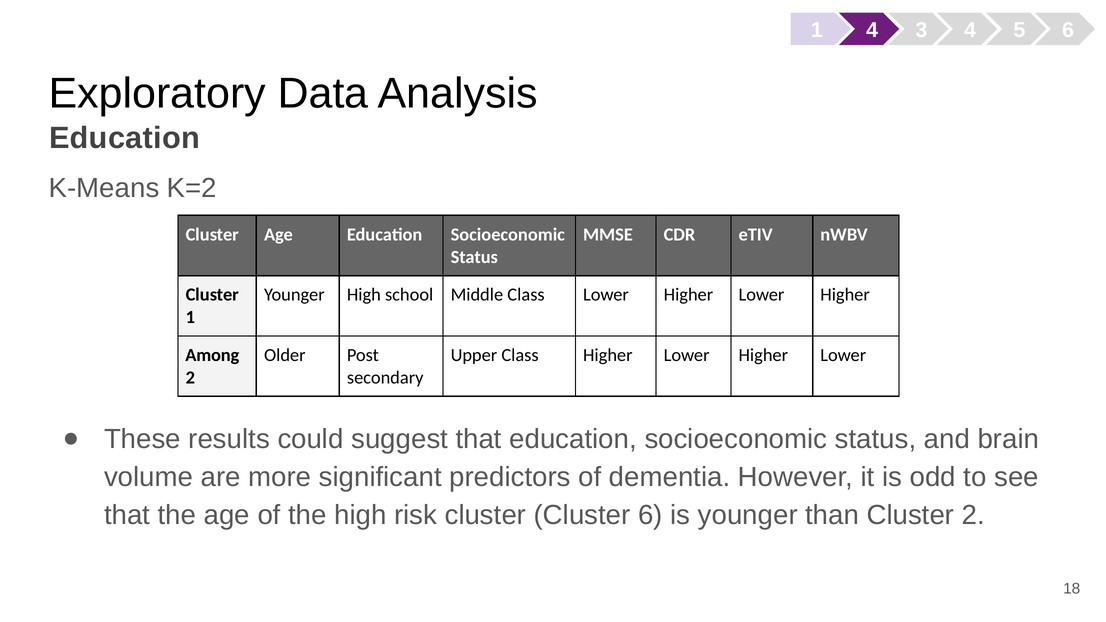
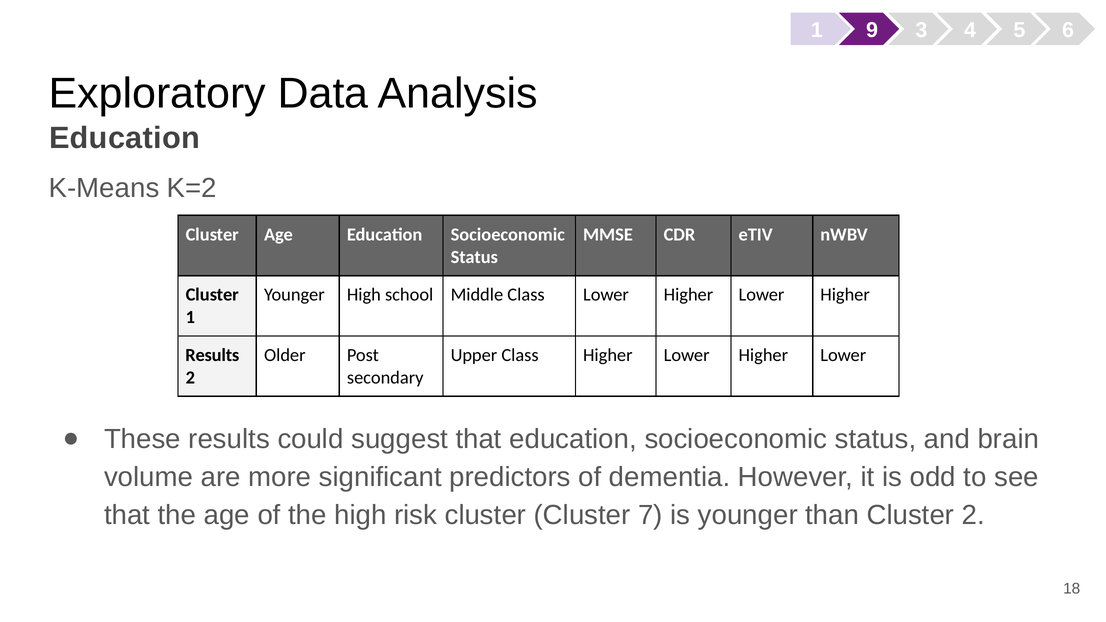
1 4: 4 -> 9 (872, 30)
Among: Among -> Results (212, 355)
Cluster 6: 6 -> 7 (650, 515)
